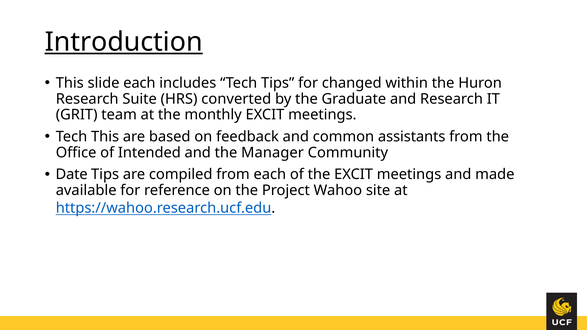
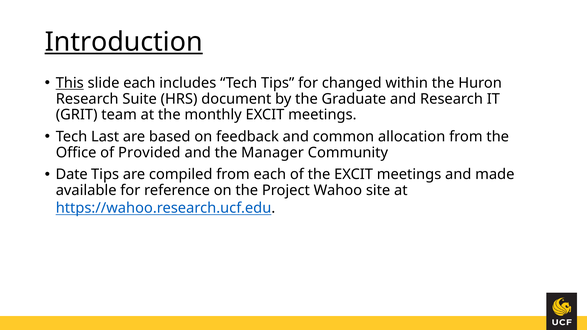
This underline: none -> present (70, 83)
converted: converted -> document (236, 99)
Tech This: This -> Last (105, 137)
assistants: assistants -> allocation (412, 137)
Intended: Intended -> Provided (149, 153)
